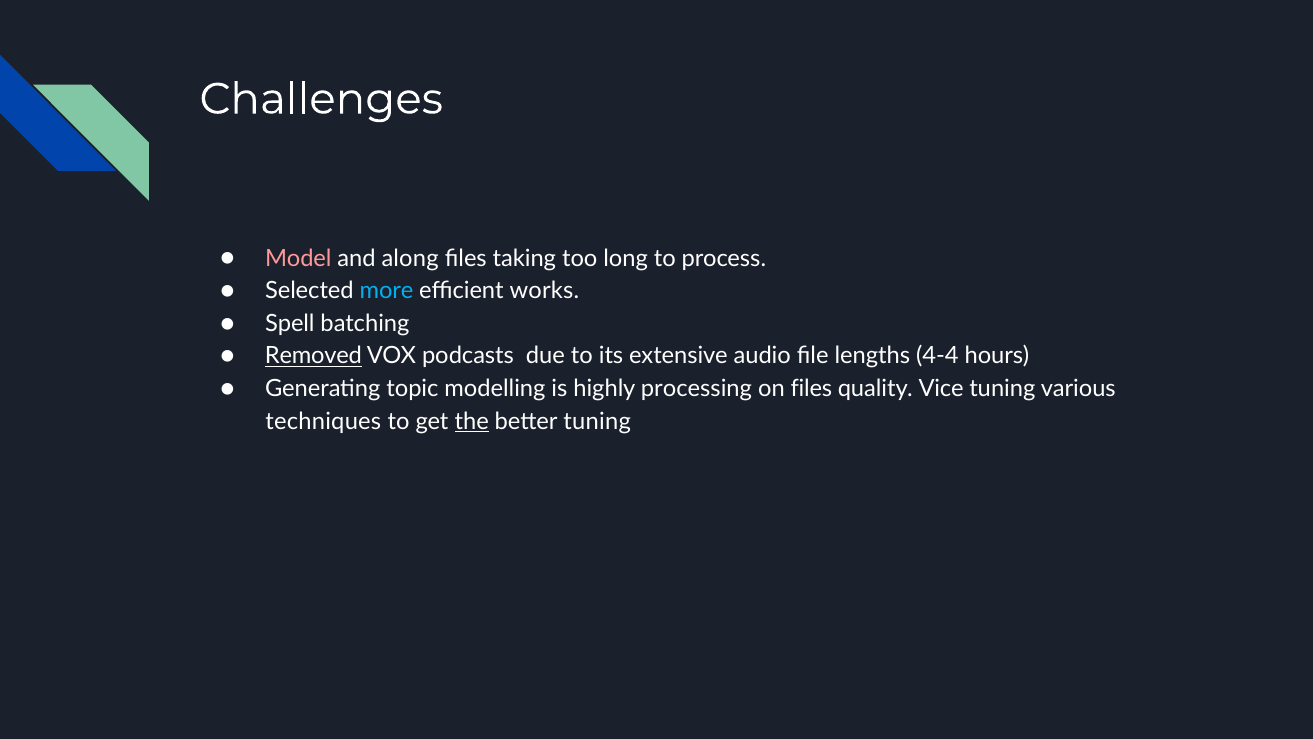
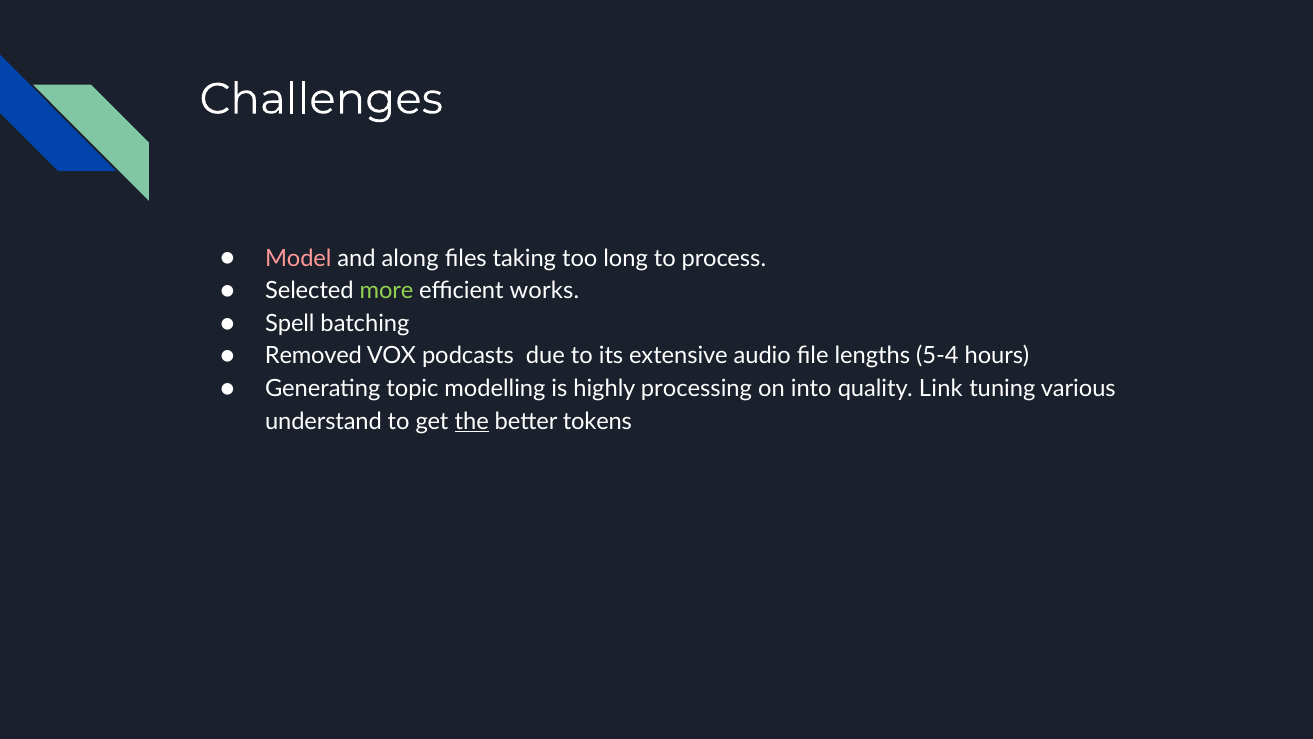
more colour: light blue -> light green (387, 291)
Removed underline: present -> none (313, 356)
4-4: 4-4 -> 5-4 (937, 356)
on files: files -> into (811, 388)
Vice: Vice -> Link (941, 388)
techniques: techniques -> understand (323, 421)
better tuning: tuning -> tokens (597, 421)
